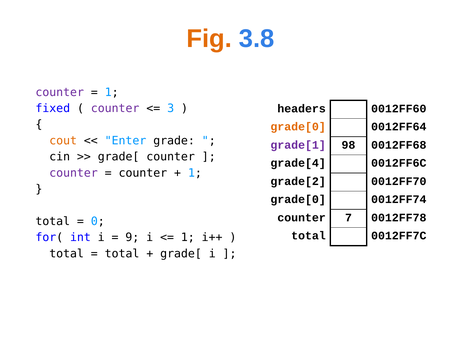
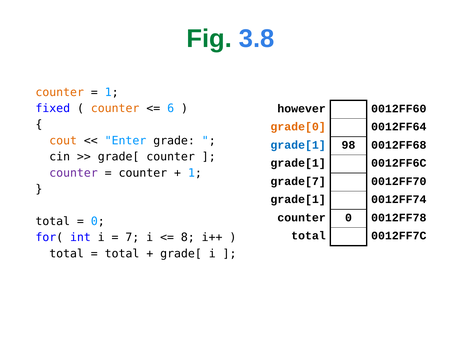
Fig colour: orange -> green (209, 39)
counter colour: purple -> orange (60, 92)
counter colour: purple -> orange (115, 108)
3: 3 -> 6 (171, 108)
headers: headers -> however (302, 109)
grade[1 colour: purple -> blue (298, 145)
grade[4: grade[4 -> grade[1 (298, 163)
grade[2: grade[2 -> grade[7 (298, 181)
grade[0: grade[0 -> grade[1 (298, 199)
counter 7: 7 -> 0 (348, 217)
9: 9 -> 7 (132, 237)
1: 1 -> 8 (188, 237)
